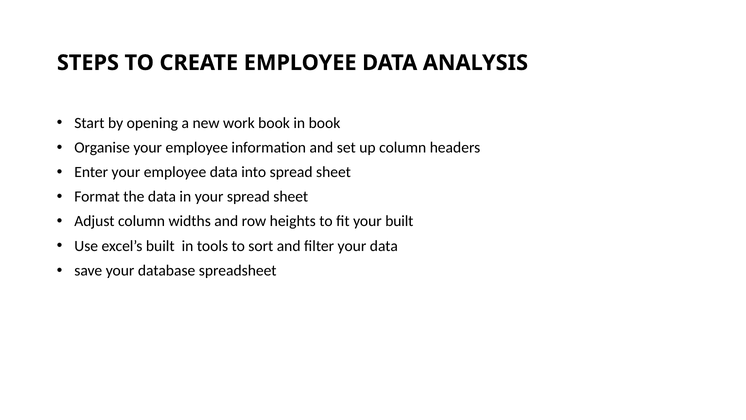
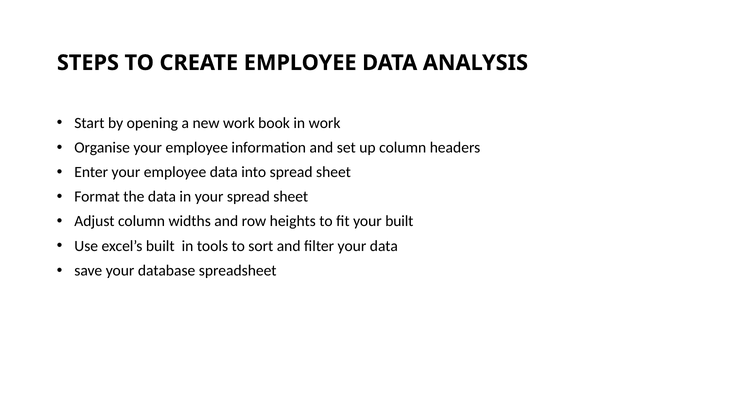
in book: book -> work (325, 123)
